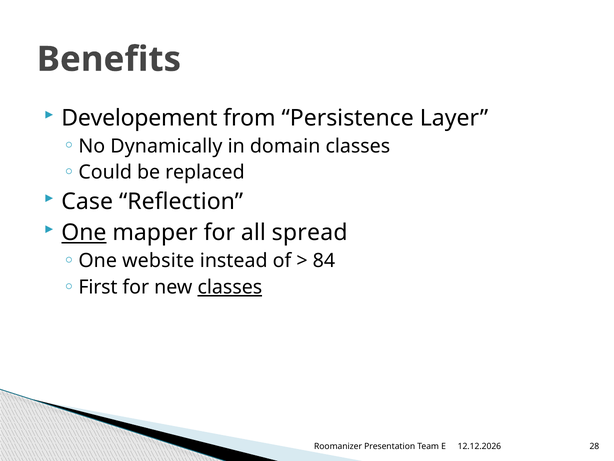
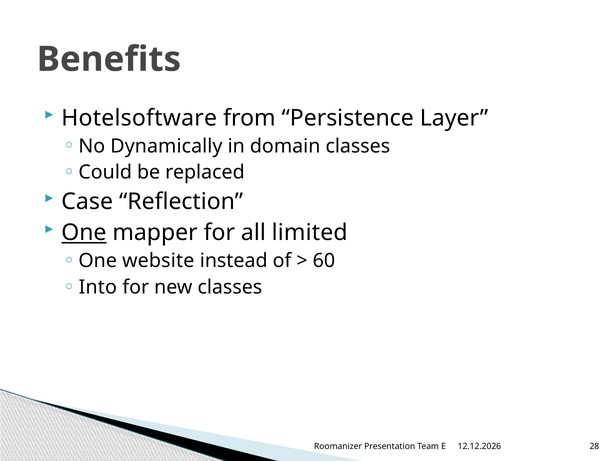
Developement: Developement -> Hotelsoftware (139, 118)
spread: spread -> limited (310, 233)
84: 84 -> 60 (324, 261)
First: First -> Into (98, 287)
classes underline: present -> none (230, 287)
